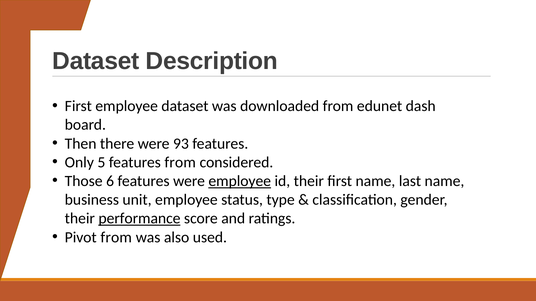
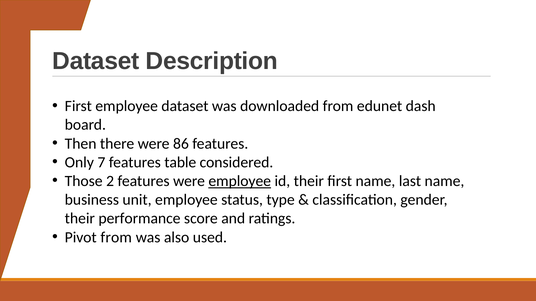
93: 93 -> 86 (181, 144)
5: 5 -> 7 (101, 163)
features from: from -> table (180, 163)
6: 6 -> 2 (110, 181)
performance underline: present -> none (139, 219)
